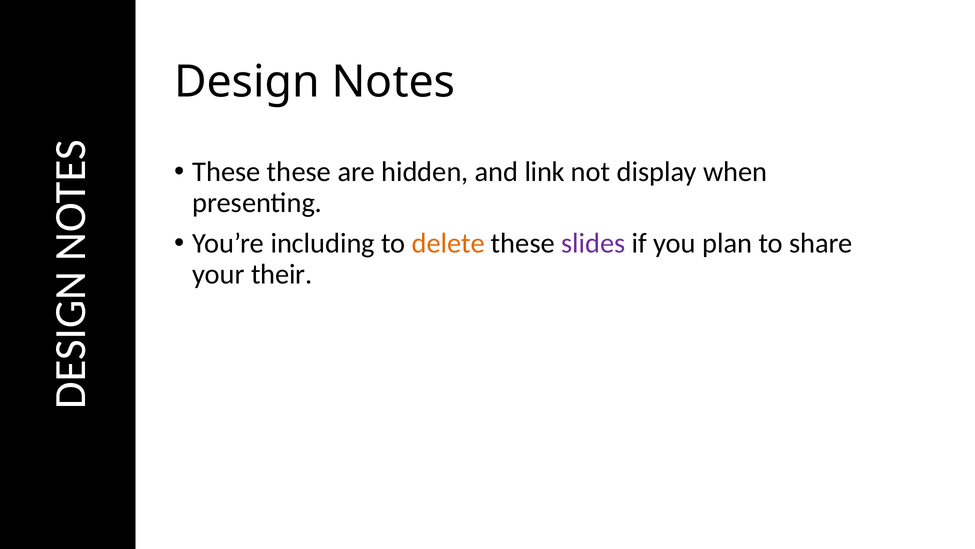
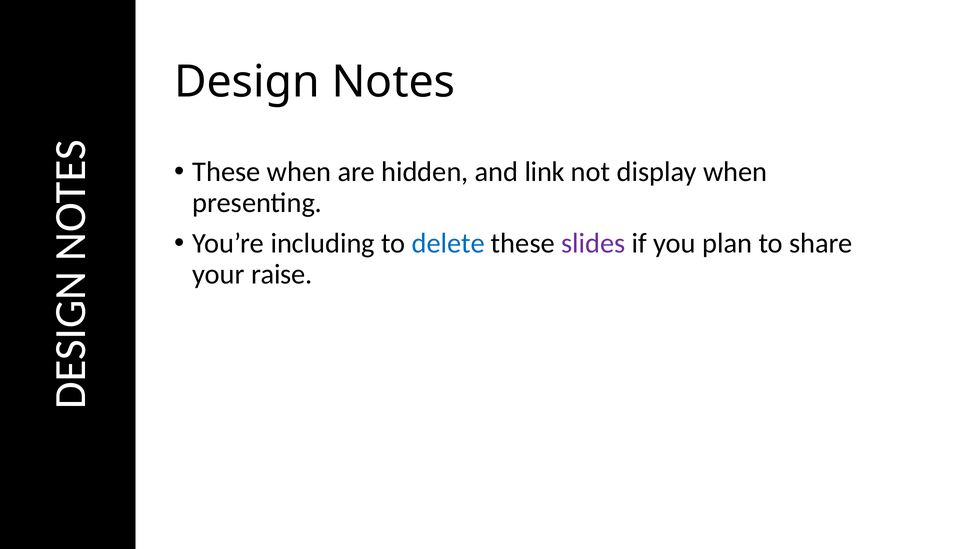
These these: these -> when (299, 172)
delete colour: orange -> blue (448, 243)
their: their -> raise (282, 274)
